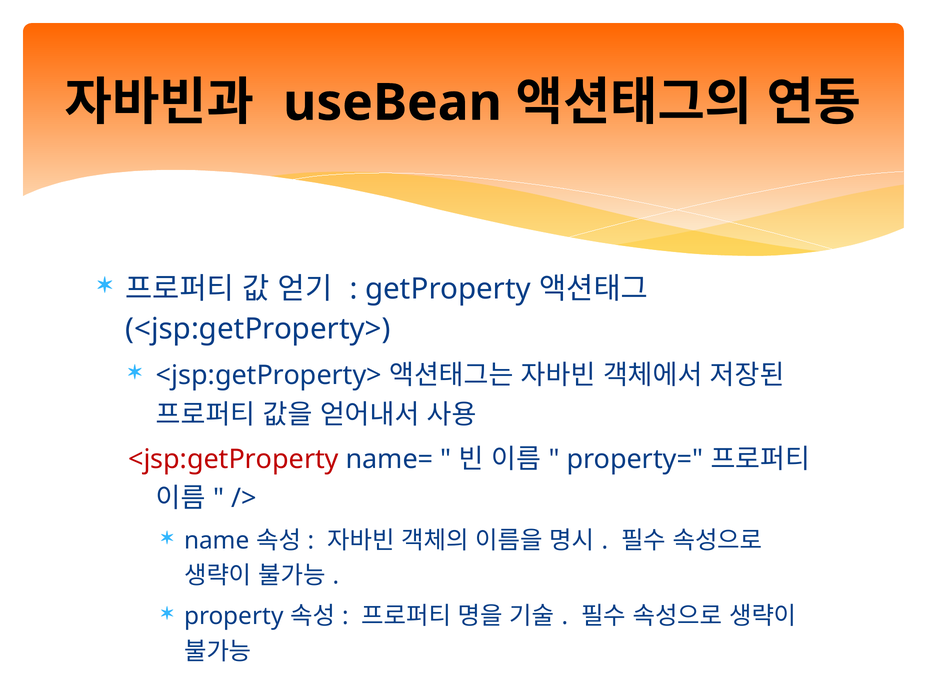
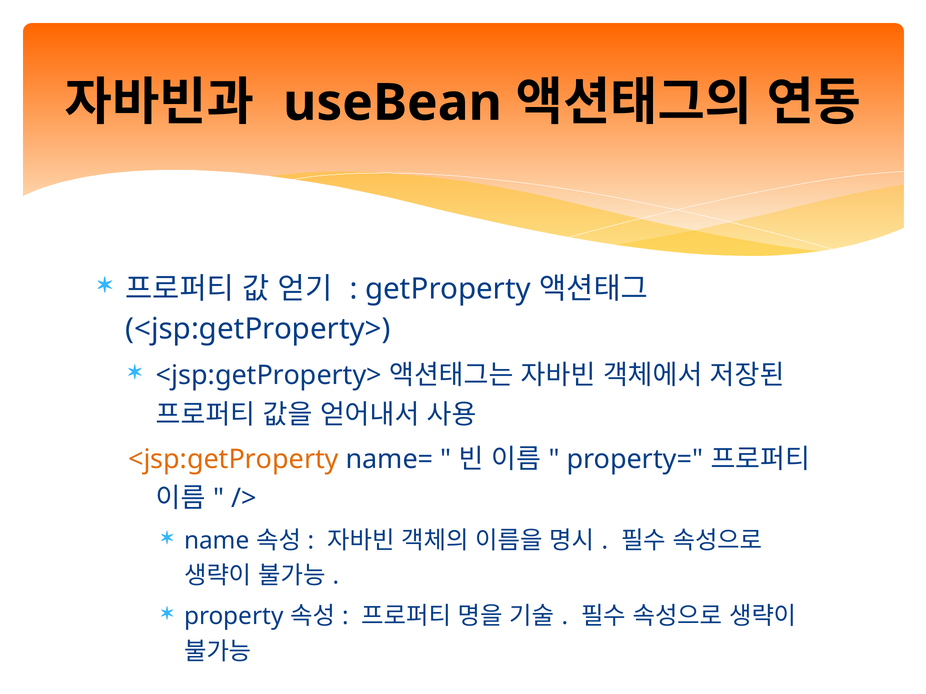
<jsp:getProperty colour: red -> orange (233, 460)
